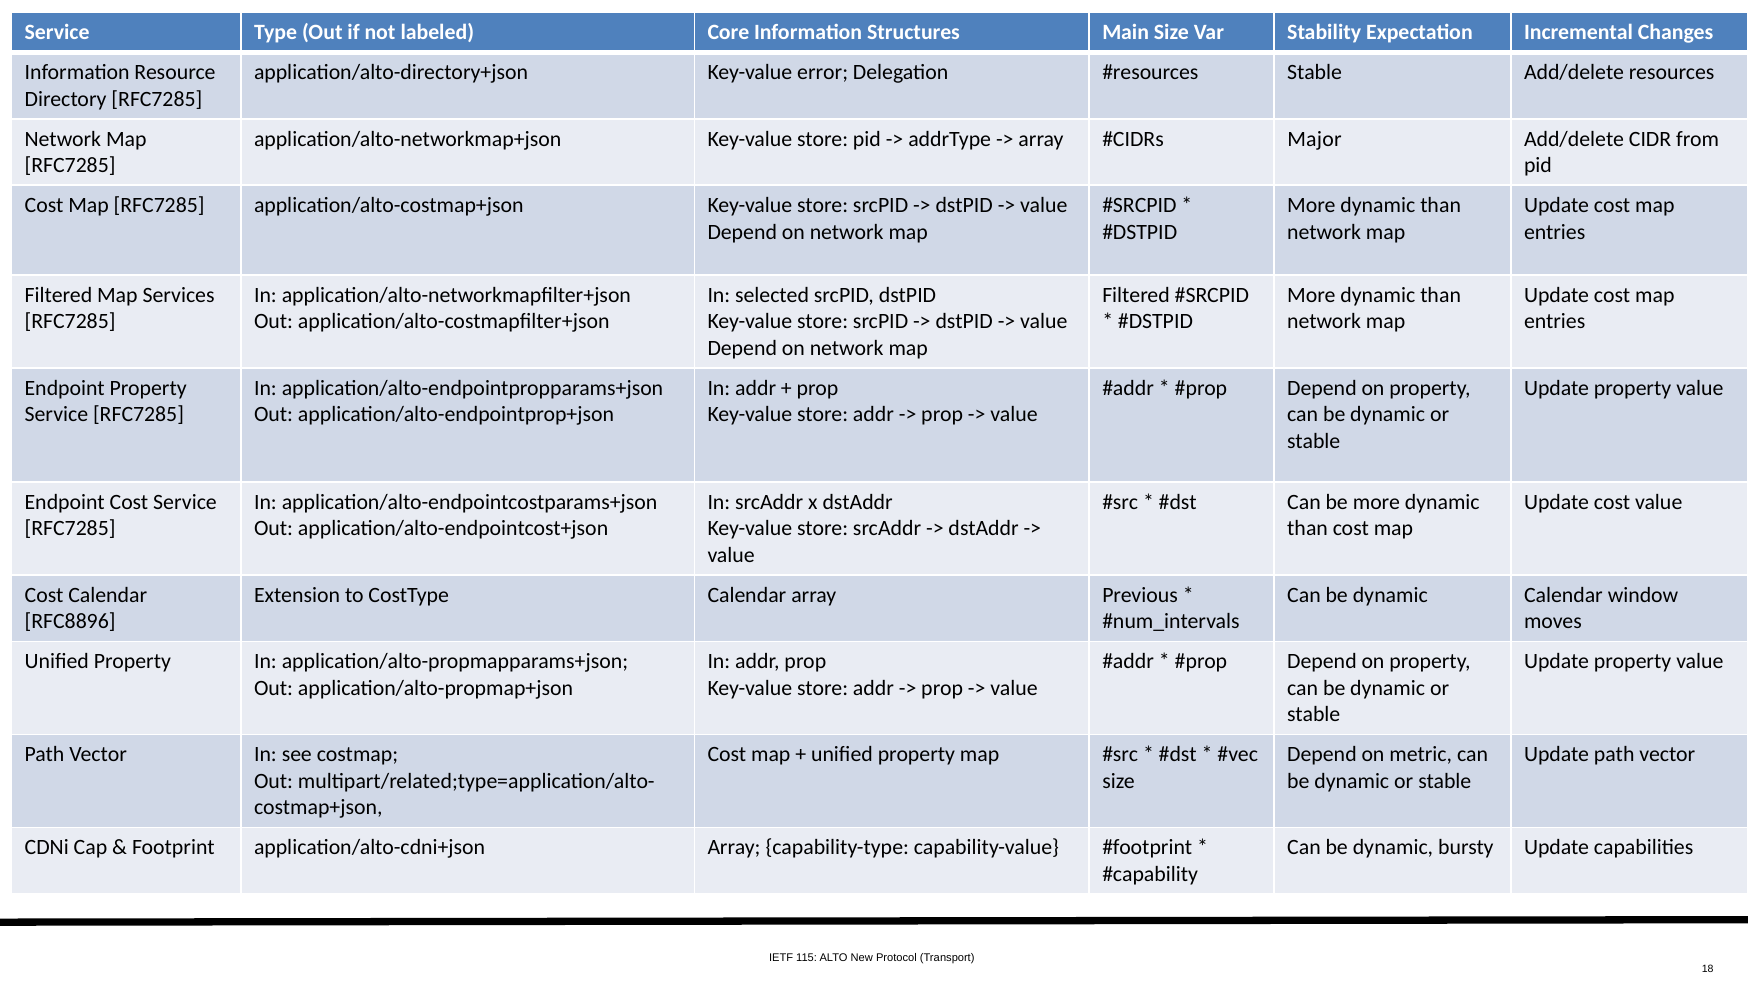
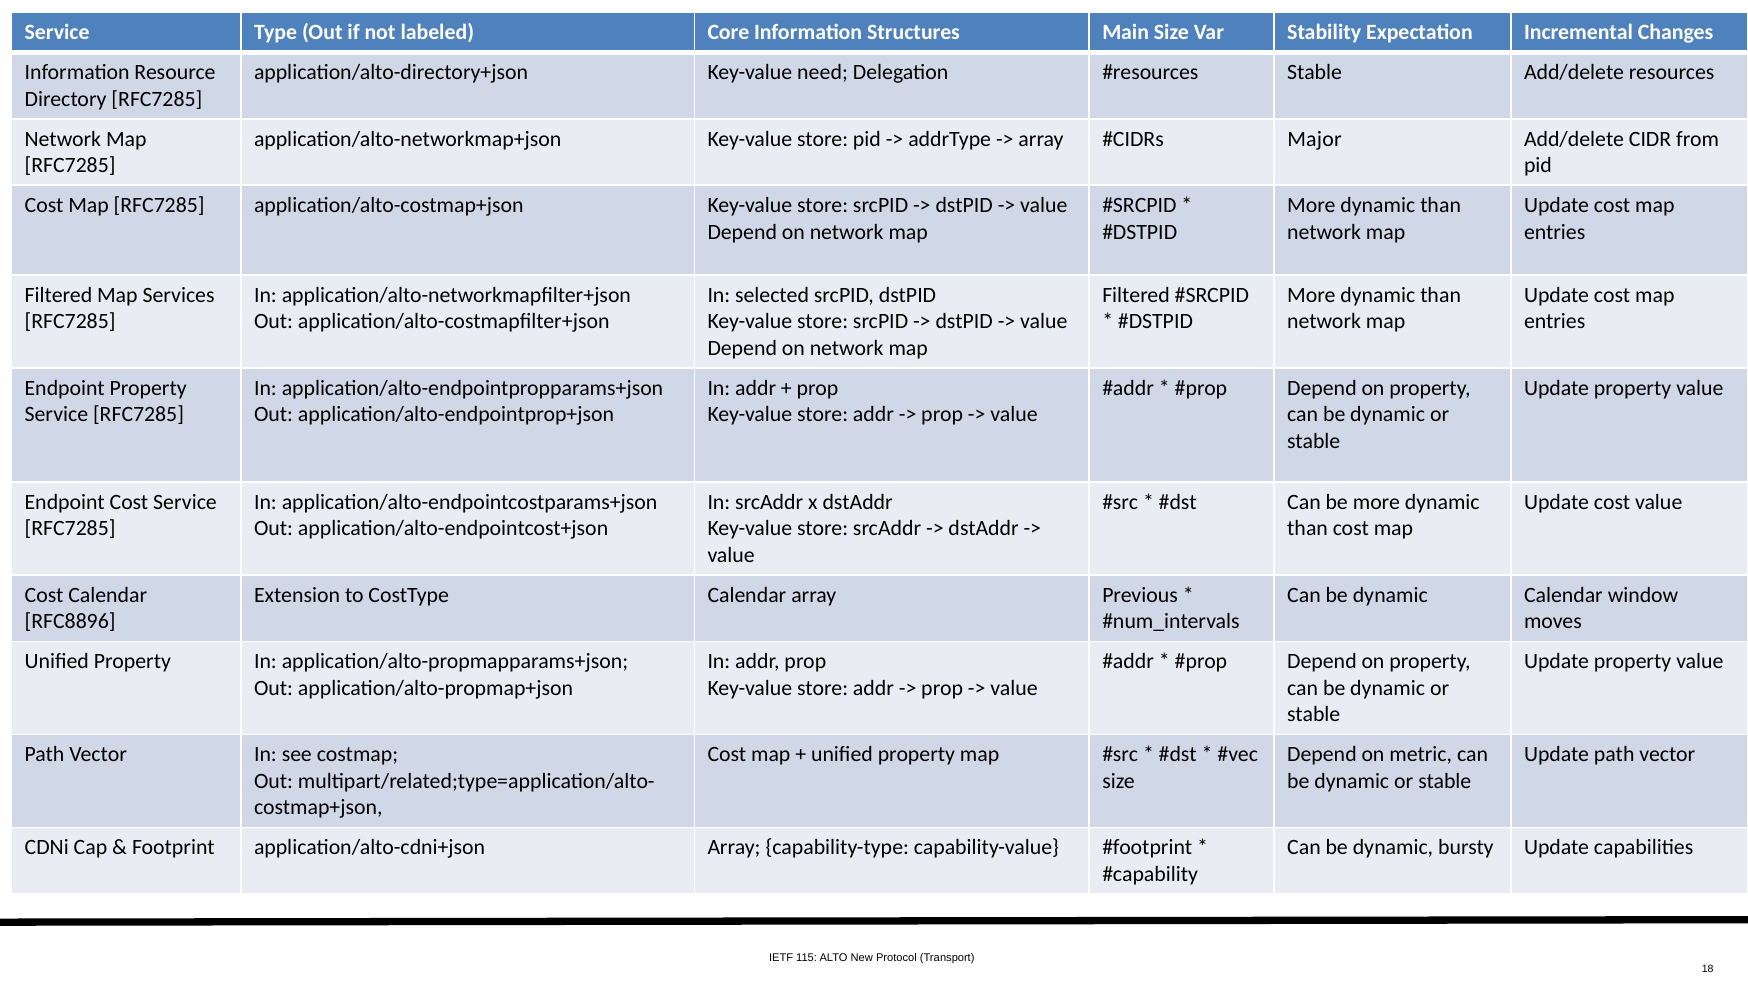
error: error -> need (823, 73)
